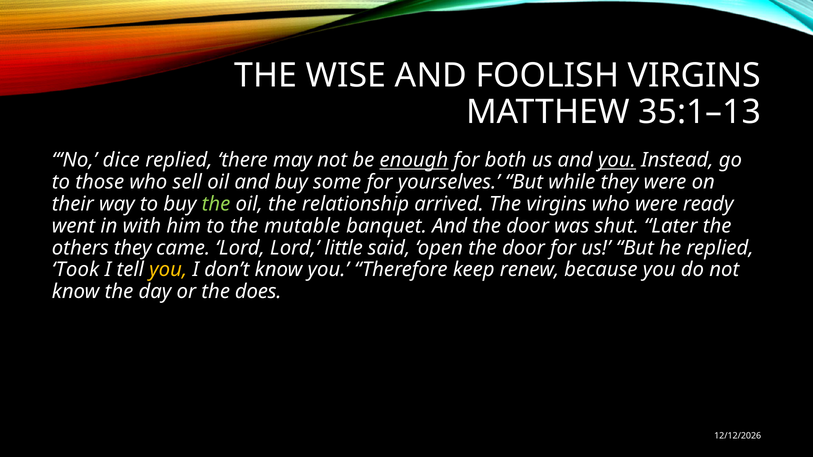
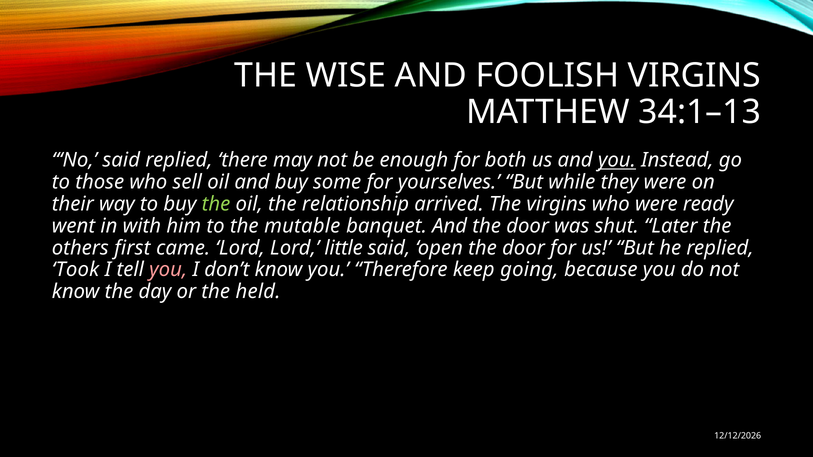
35:1–13: 35:1–13 -> 34:1–13 (700, 112)
No dice: dice -> said (121, 160)
enough underline: present -> none (414, 160)
others they: they -> first (132, 248)
you colour: yellow -> pink (168, 270)
renew: renew -> going (529, 270)
does: does -> held (258, 292)
